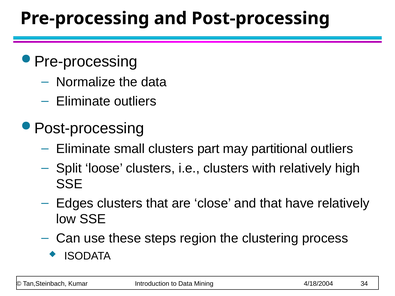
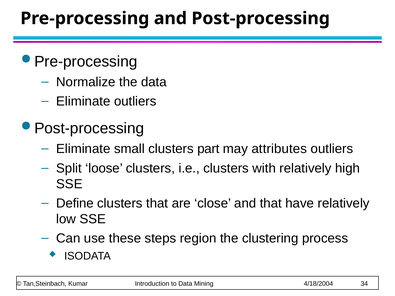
partitional: partitional -> attributes (279, 149)
Edges: Edges -> Define (75, 203)
